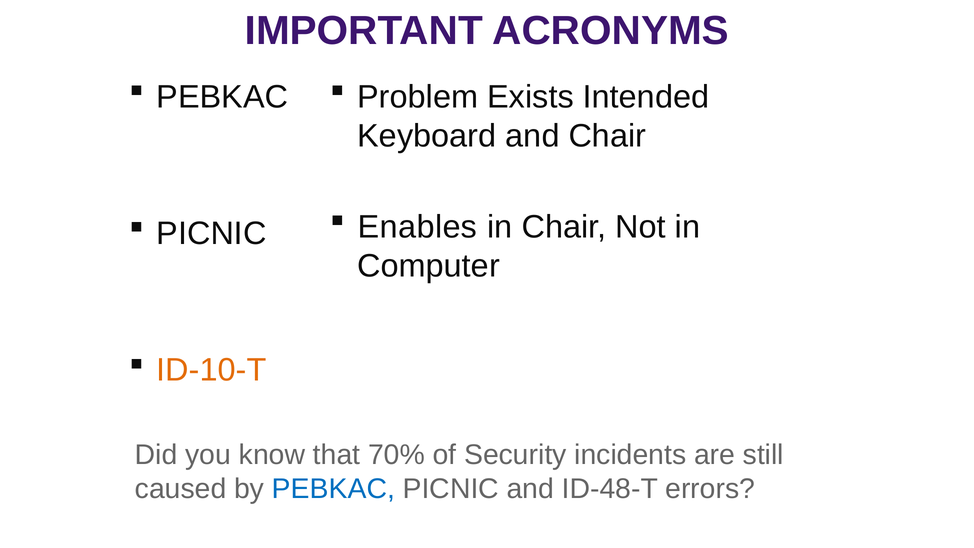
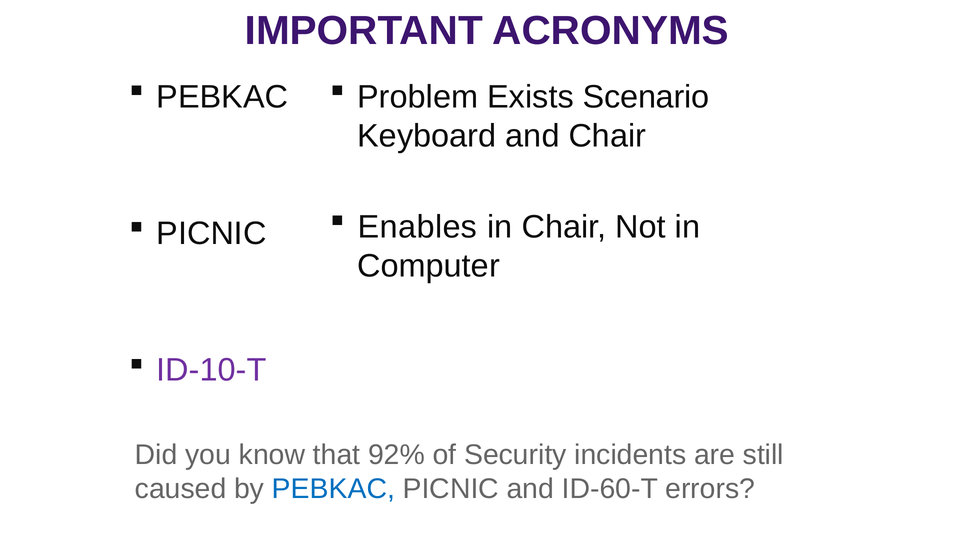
Intended: Intended -> Scenario (646, 97)
ID-10-T colour: orange -> purple (211, 370)
70%: 70% -> 92% (396, 455)
ID-48-T: ID-48-T -> ID-60-T (610, 489)
